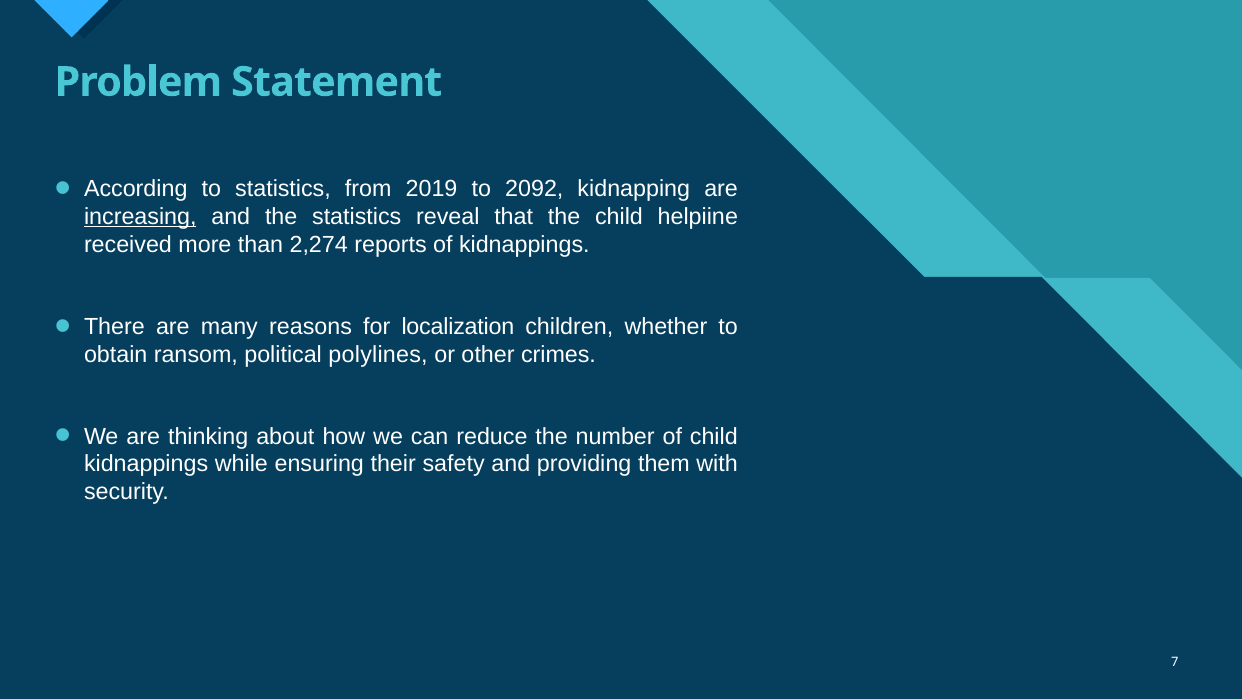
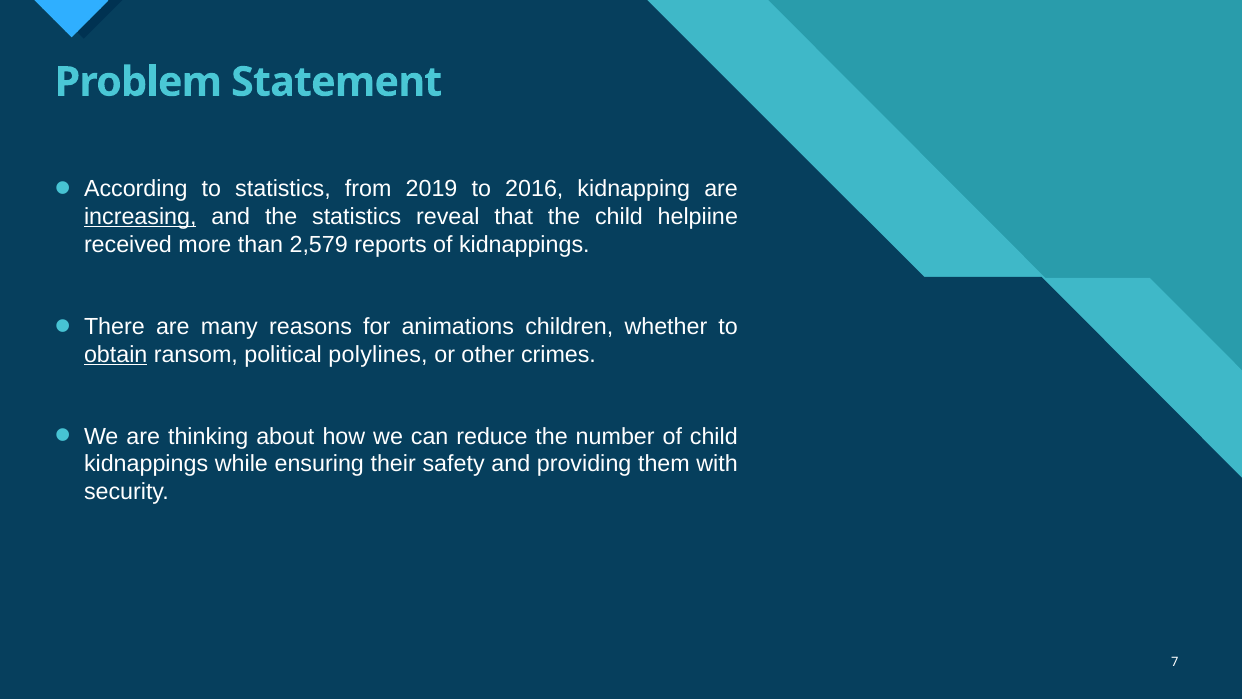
2092: 2092 -> 2016 (534, 189)
2,274: 2,274 -> 2,579 (319, 245)
localization: localization -> animations (458, 326)
obtain underline: none -> present (116, 354)
